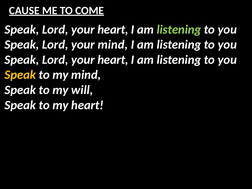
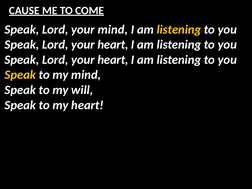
heart: heart -> mind (113, 29)
listening colour: light green -> yellow (179, 29)
mind: mind -> heart (113, 45)
